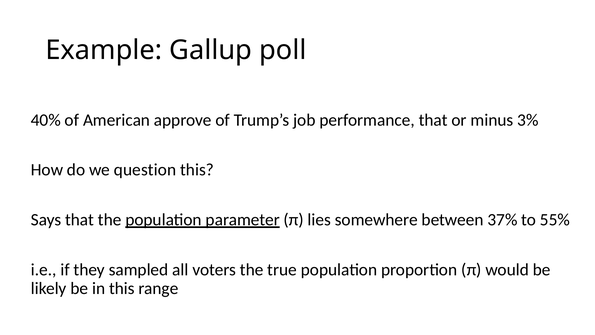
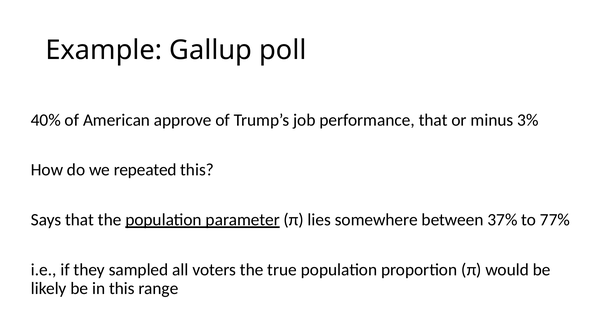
question: question -> repeated (145, 170)
55%: 55% -> 77% (555, 220)
